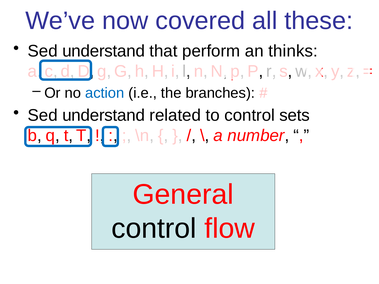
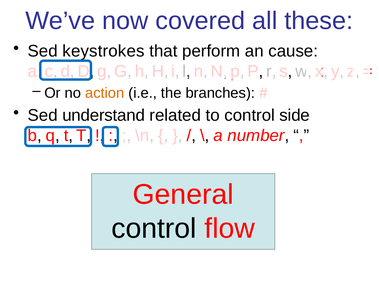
understand: understand -> keystrokes (103, 51)
thinks: thinks -> cause (293, 51)
action colour: blue -> orange (105, 93)
sets: sets -> side (295, 116)
